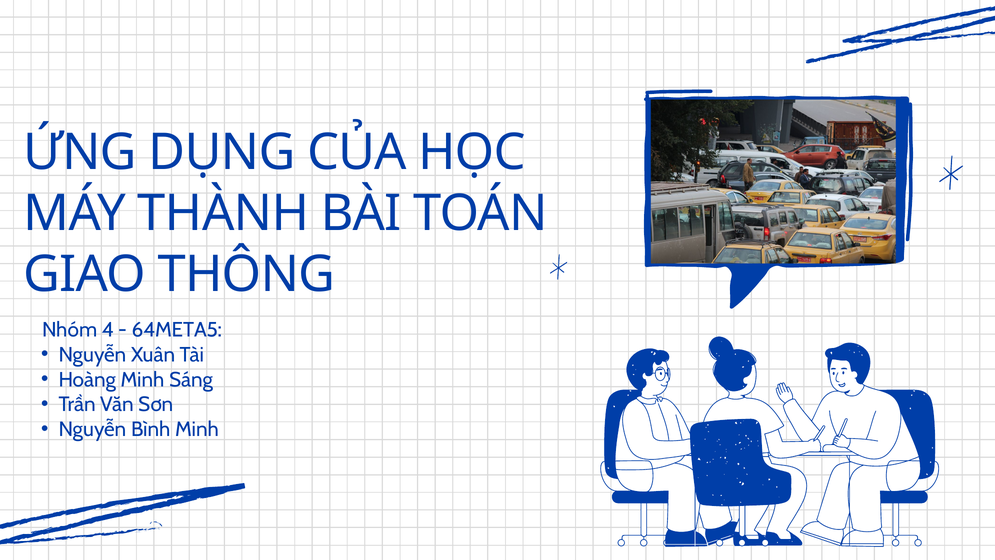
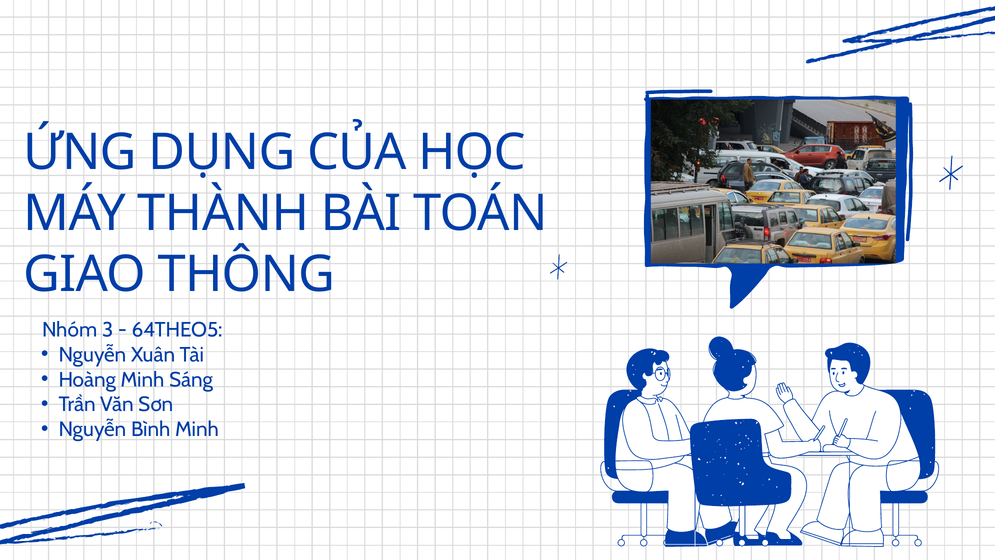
4: 4 -> 3 (108, 330)
64META5: 64META5 -> 64THEO5 (177, 330)
